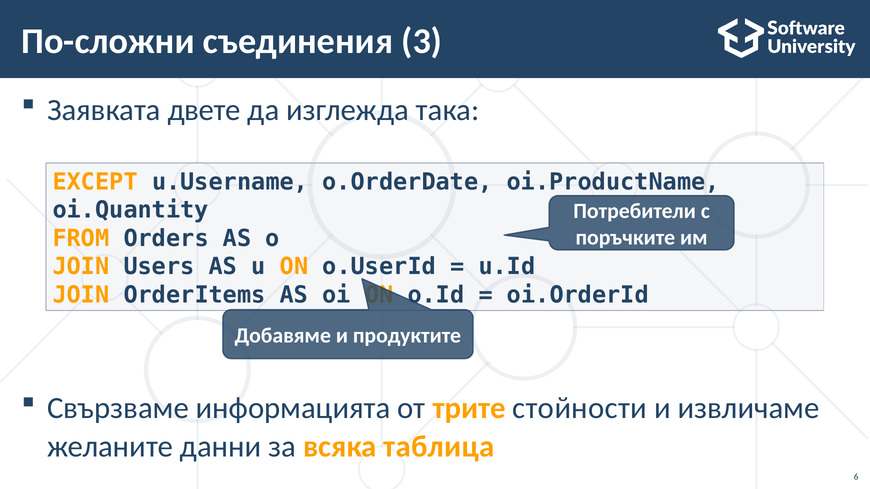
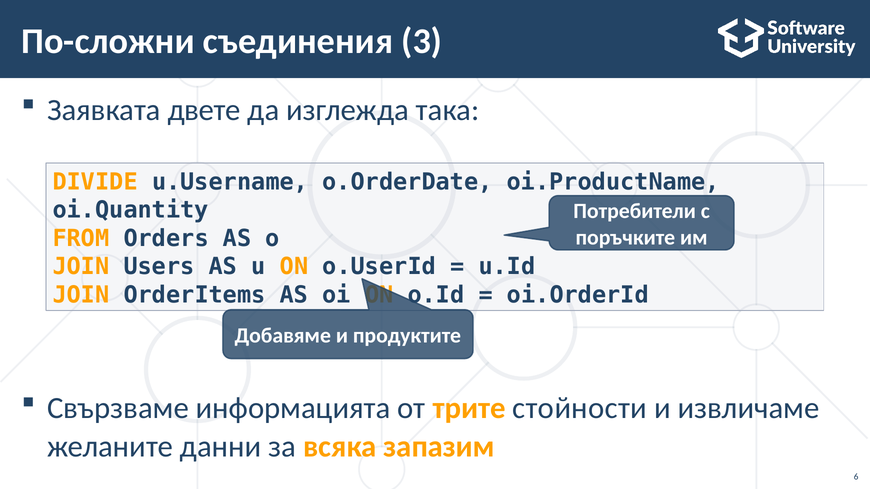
EXCEPT: EXCEPT -> DIVIDE (95, 182)
таблица: таблица -> запазим (439, 447)
